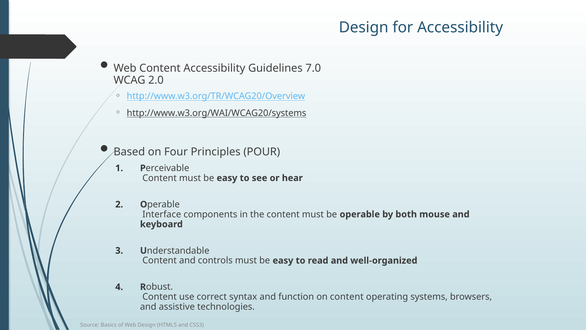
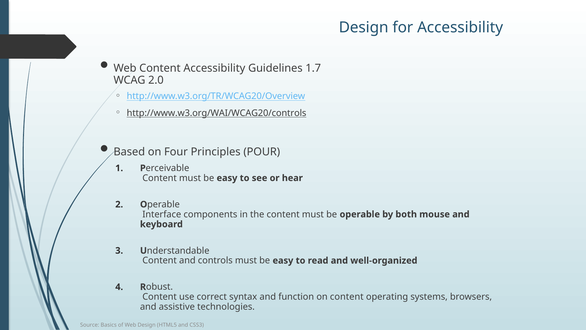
7.0: 7.0 -> 1.7 (313, 68)
http://www.w3.org/WAI/WCAG20/systems: http://www.w3.org/WAI/WCAG20/systems -> http://www.w3.org/WAI/WCAG20/controls (217, 113)
